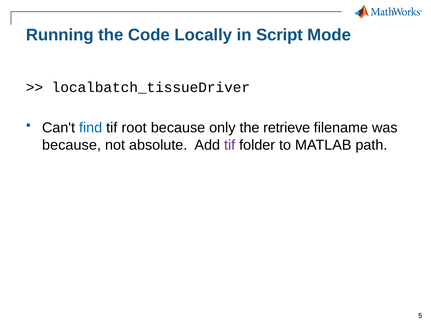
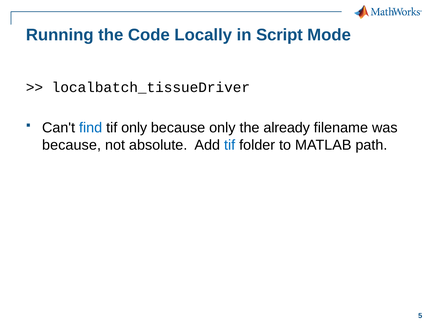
tif root: root -> only (134, 127)
retrieve: retrieve -> already (287, 127)
tif colour: purple -> blue (230, 145)
